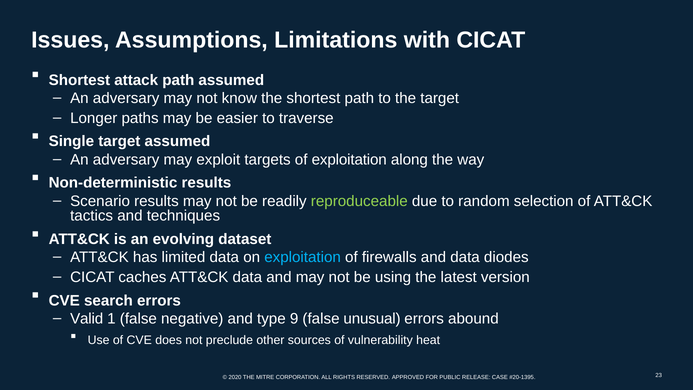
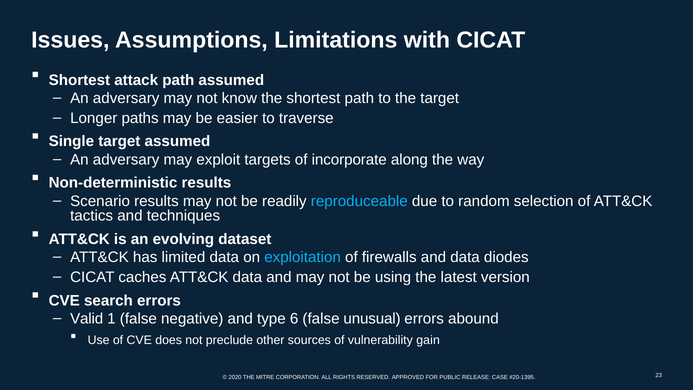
of exploitation: exploitation -> incorporate (349, 160)
reproduceable colour: light green -> light blue (359, 201)
9: 9 -> 6 (294, 319)
heat: heat -> gain (428, 340)
